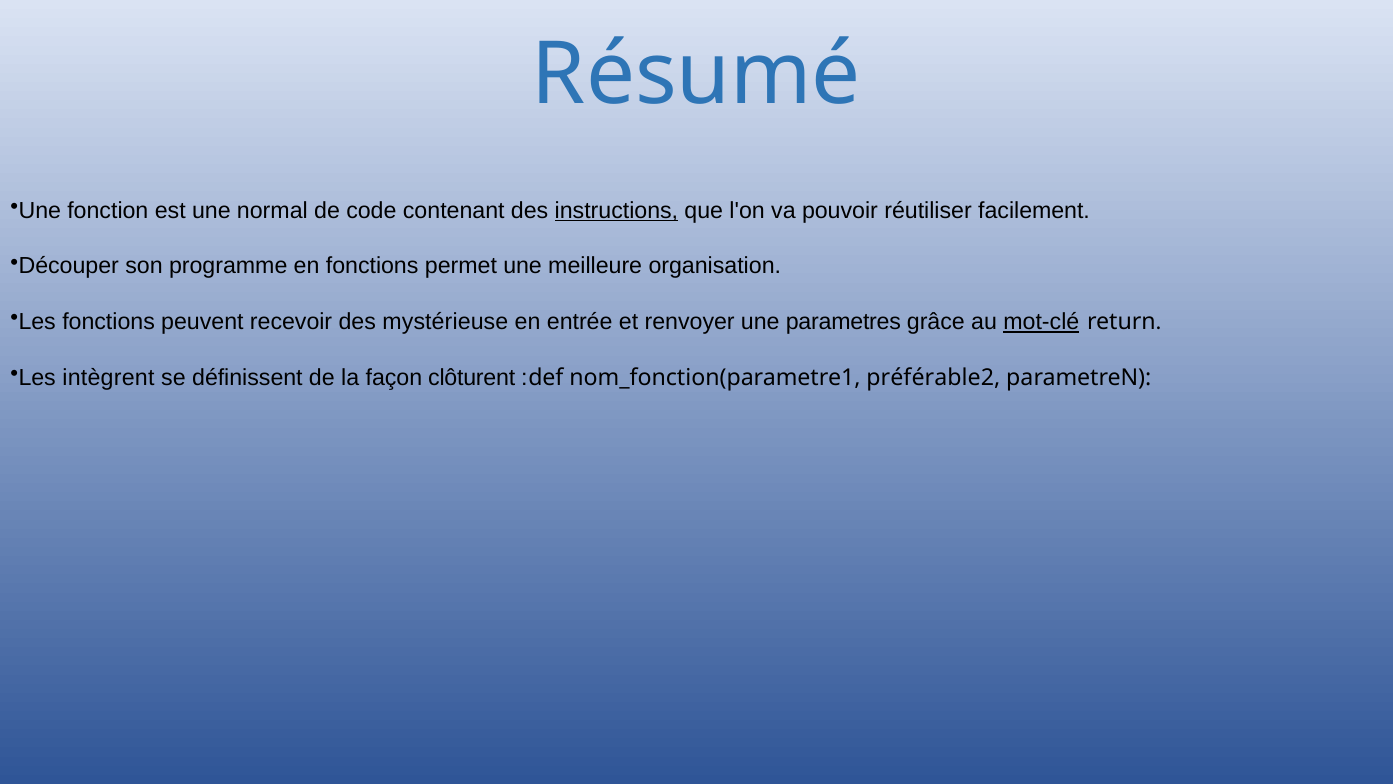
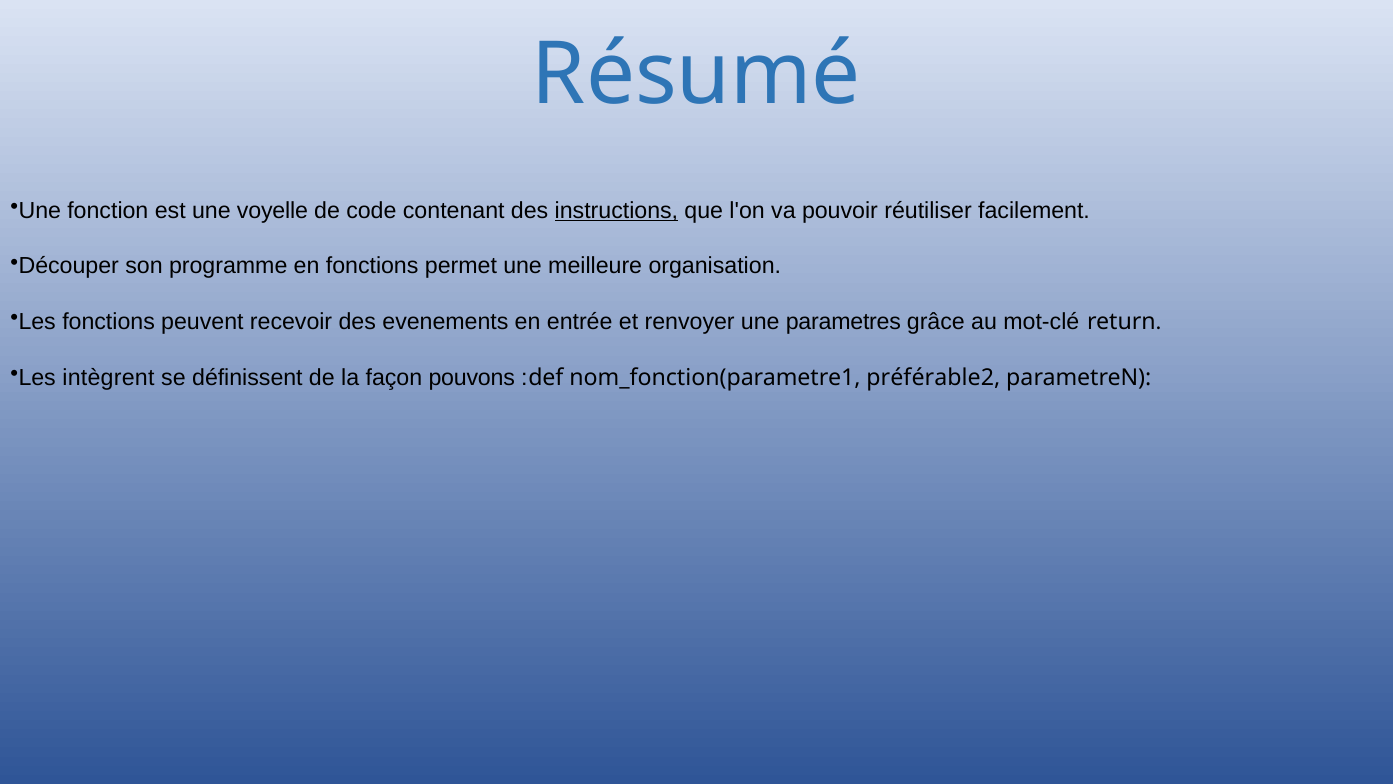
normal: normal -> voyelle (272, 210)
mystérieuse: mystérieuse -> evenements (445, 322)
mot-clé underline: present -> none (1041, 322)
clôturent: clôturent -> pouvons (472, 377)
